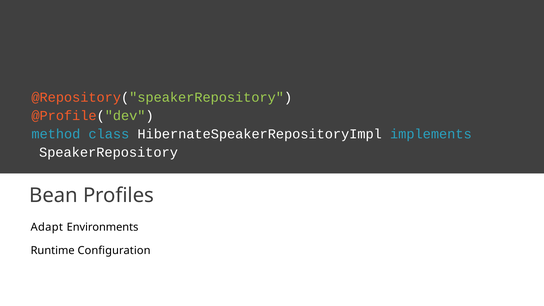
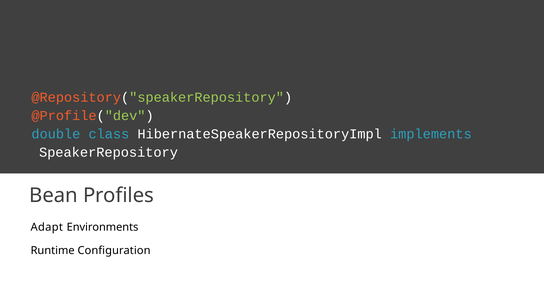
method: method -> double (56, 134)
